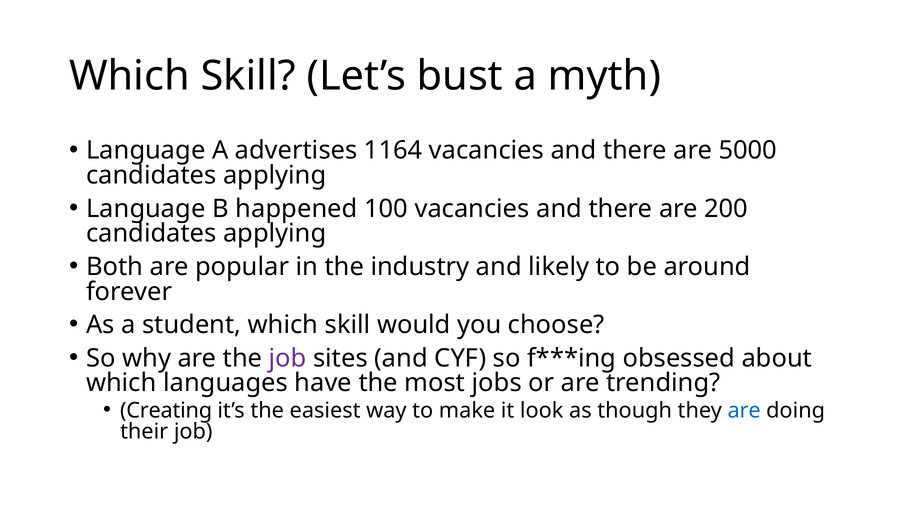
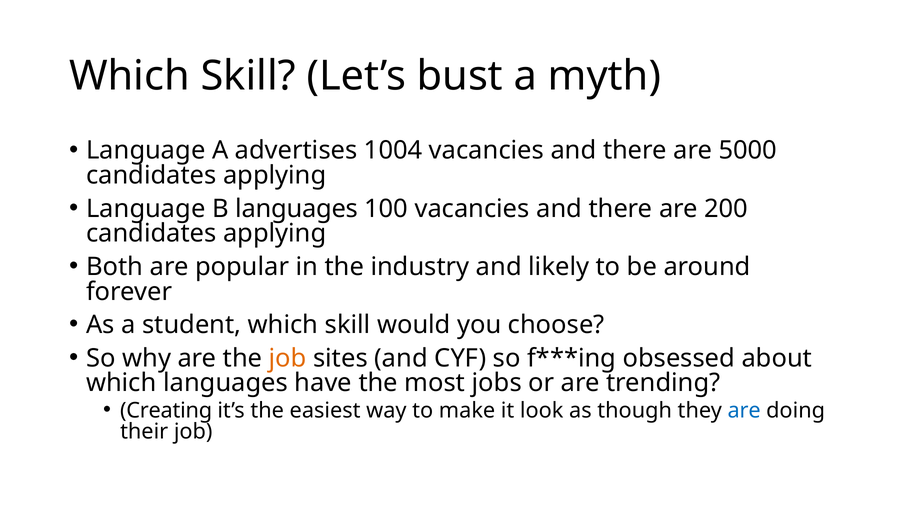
1164: 1164 -> 1004 (393, 151)
B happened: happened -> languages (297, 209)
job colour: purple -> orange (288, 358)
